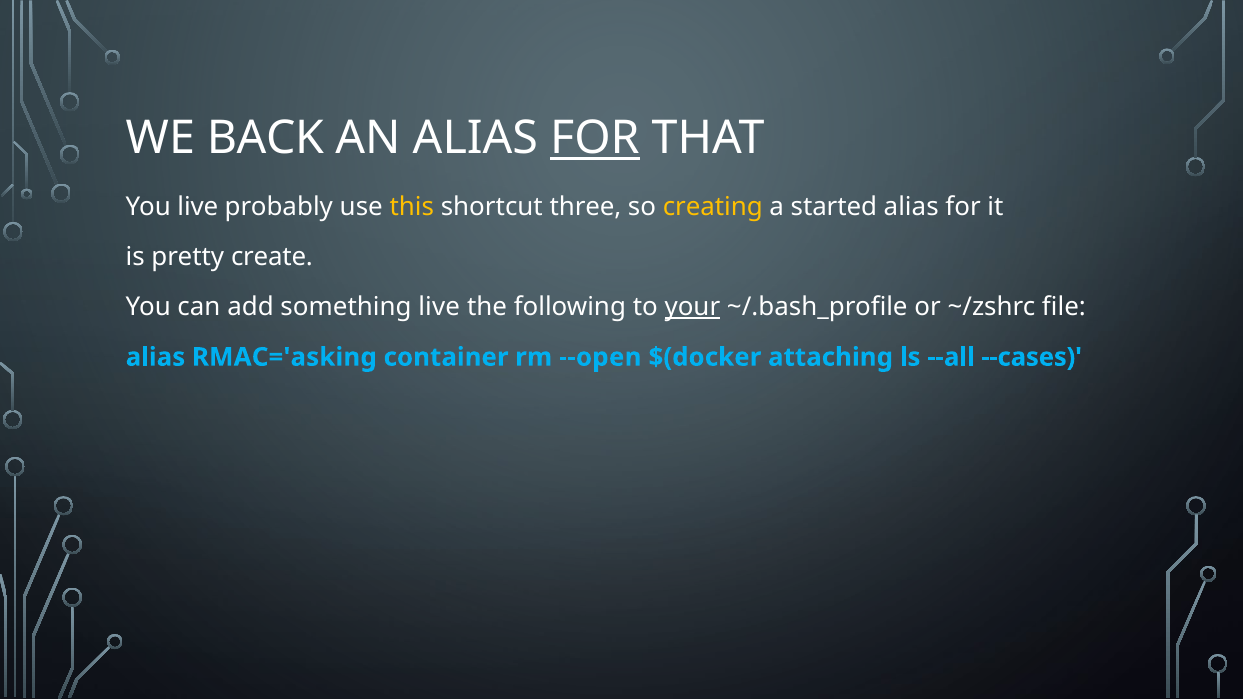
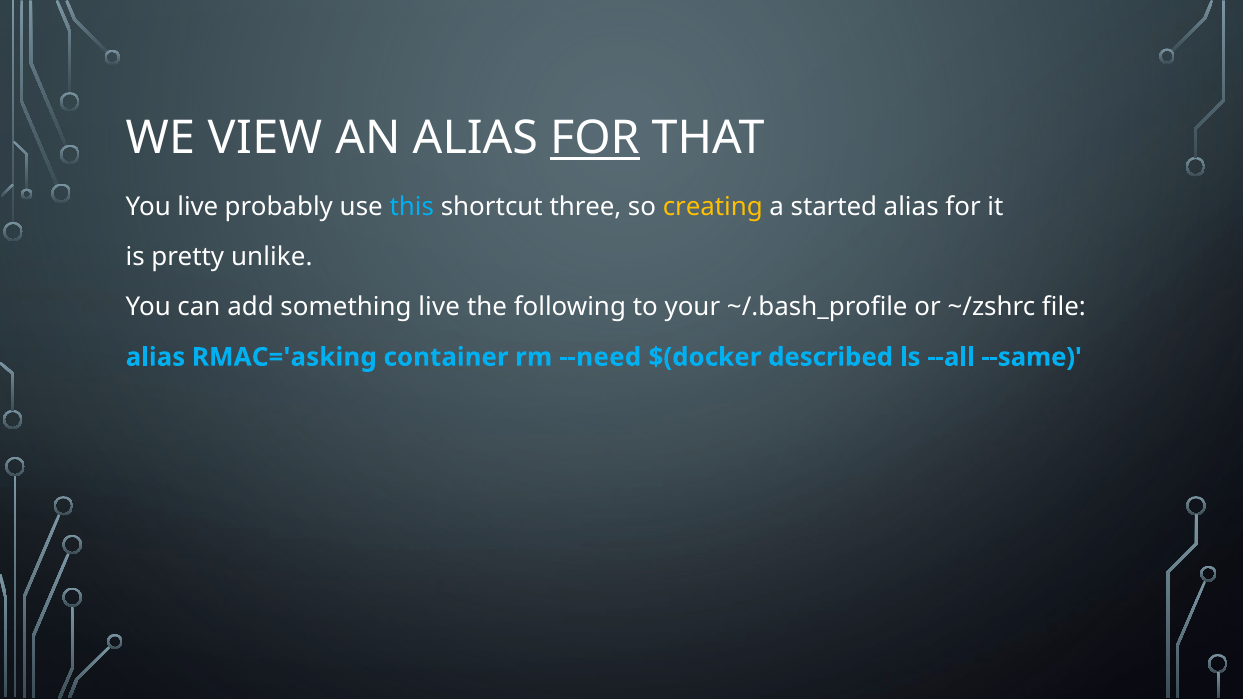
BACK: BACK -> VIEW (265, 138)
this colour: yellow -> light blue (412, 207)
create: create -> unlike (272, 257)
your underline: present -> none (692, 307)
--open: --open -> --need (600, 357)
attaching: attaching -> described (831, 357)
--cases: --cases -> --same (1032, 357)
